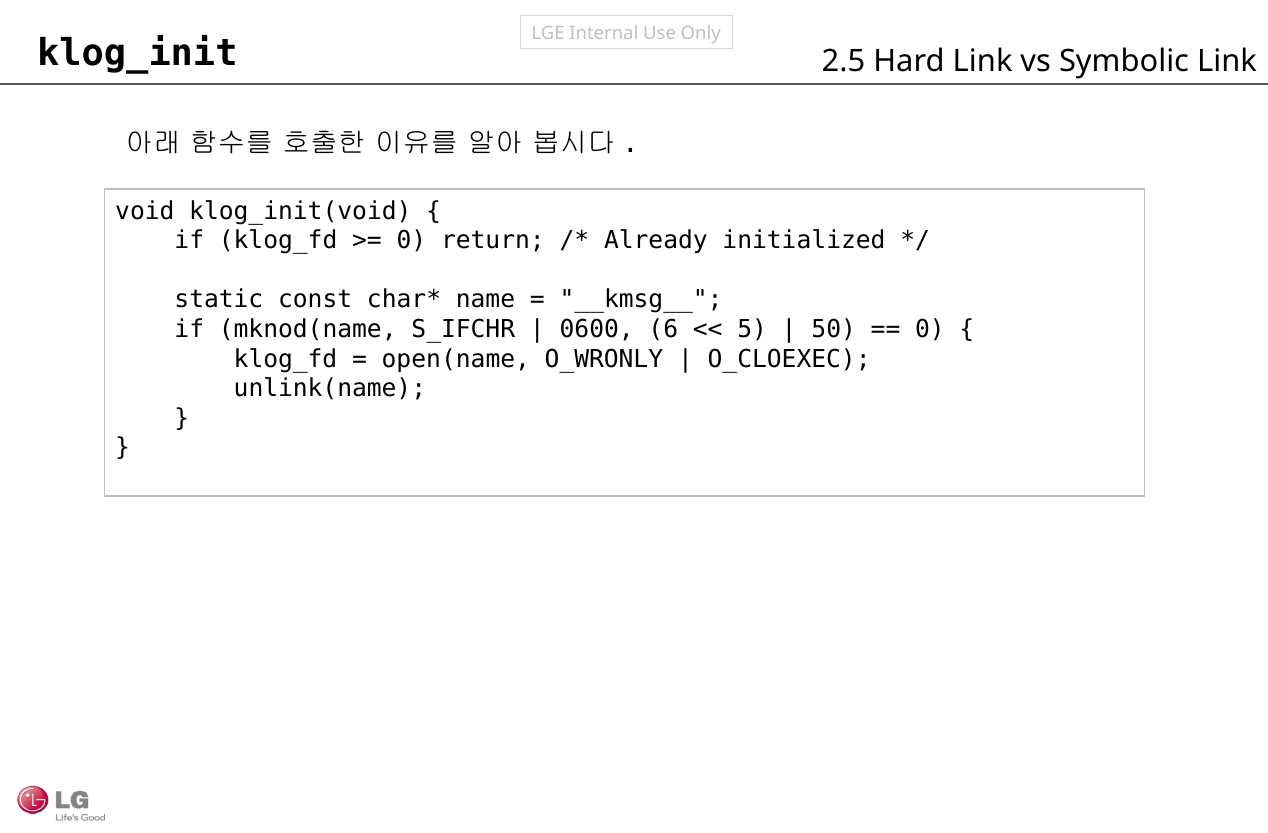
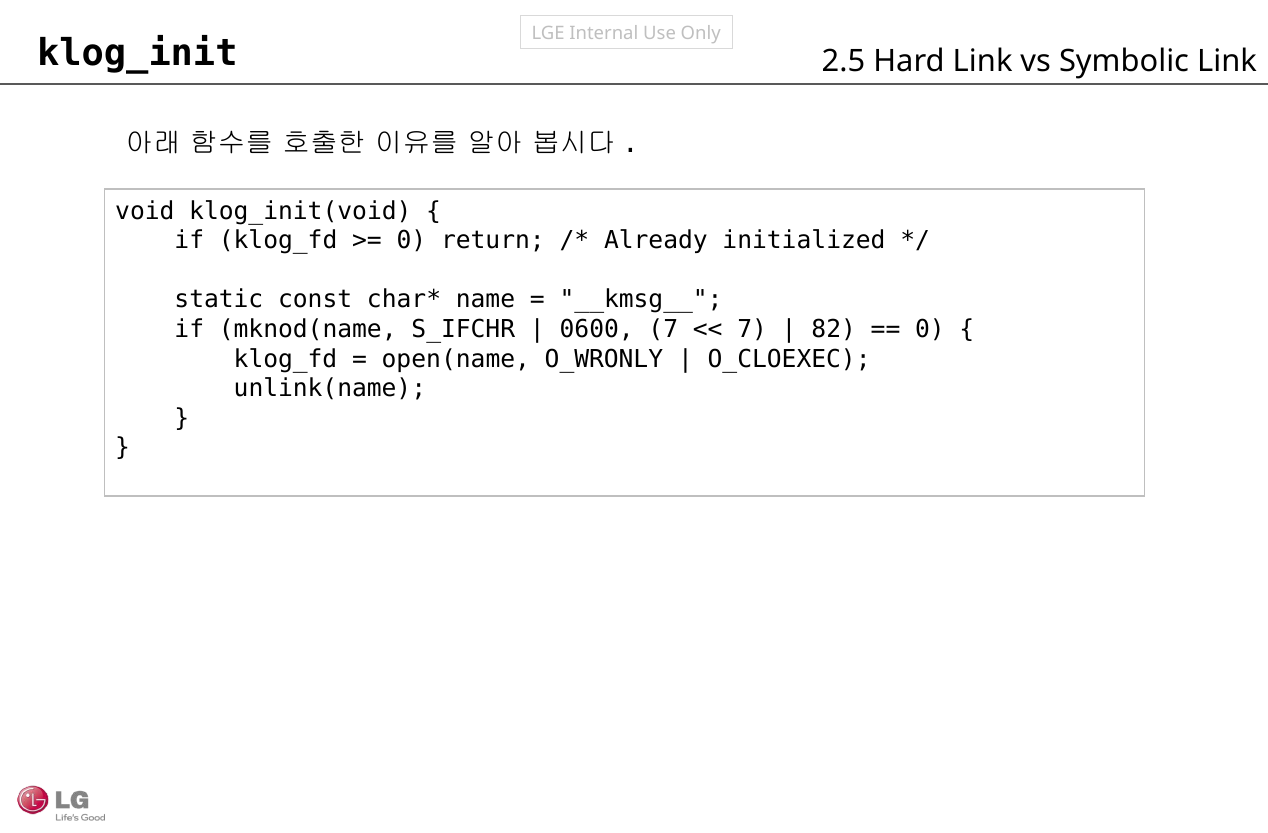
0600 6: 6 -> 7 (663, 329)
5: 5 -> 7 (752, 329)
50: 50 -> 82 (834, 329)
